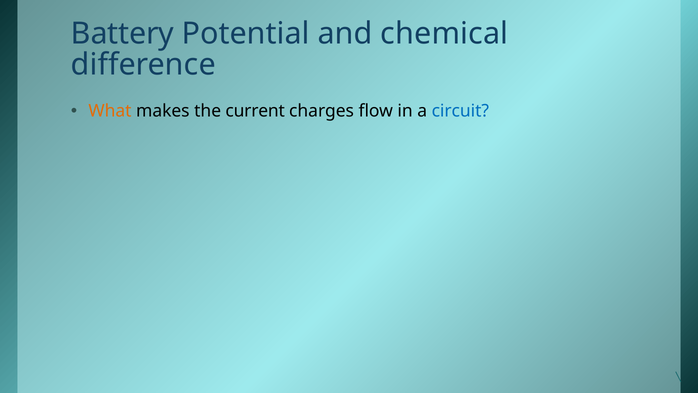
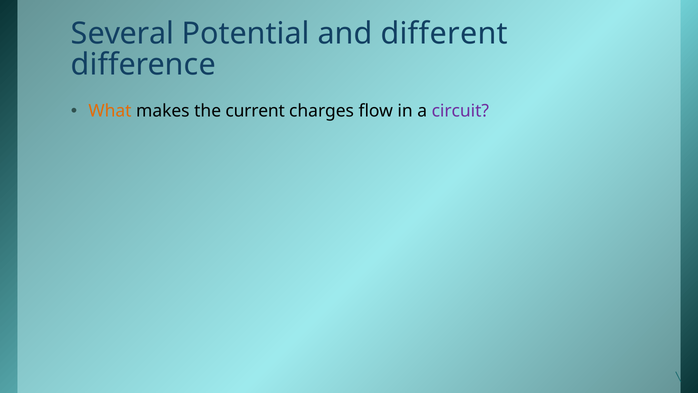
Battery: Battery -> Several (122, 33)
chemical: chemical -> different (444, 33)
circuit colour: blue -> purple (460, 111)
